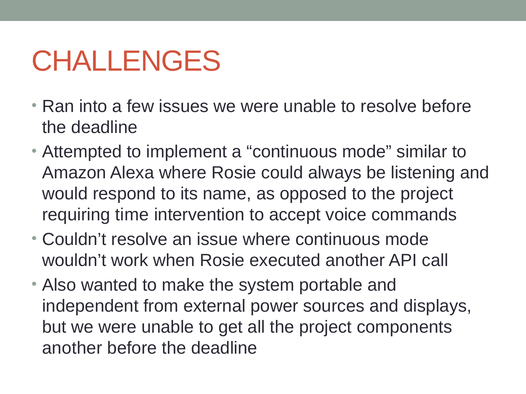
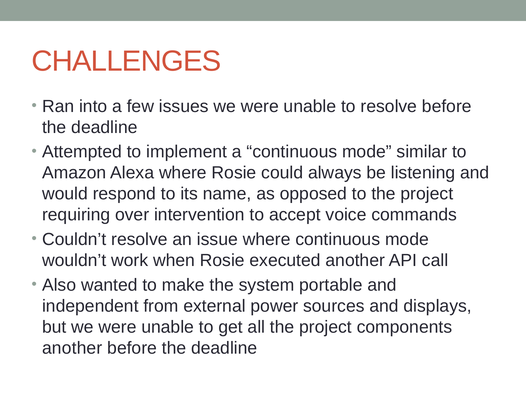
time: time -> over (132, 215)
